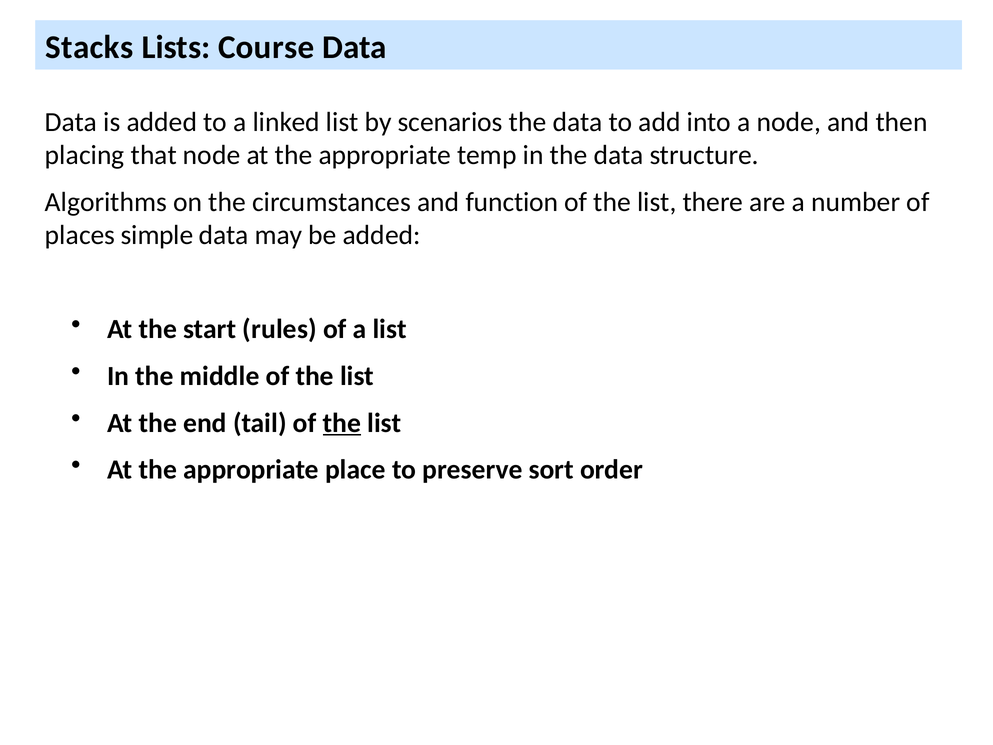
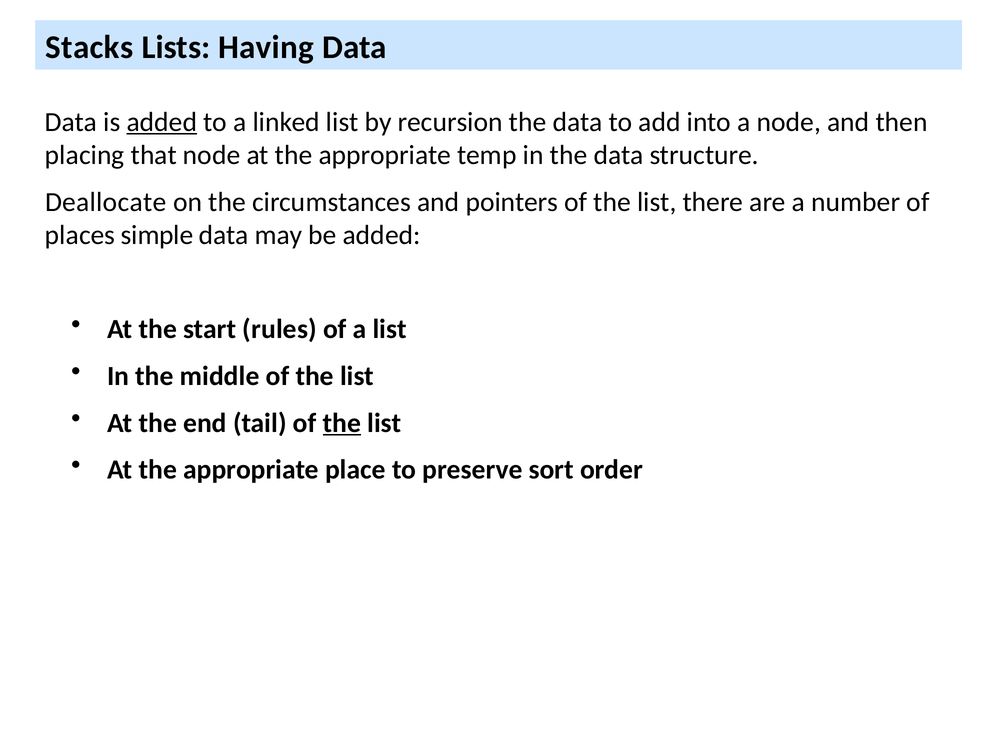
Course: Course -> Having (266, 47)
added underline: none -> present (162, 122)
scenarios: scenarios -> recursion (450, 122)
Algorithms: Algorithms -> Deallocate (106, 202)
function: function -> pointers (512, 202)
